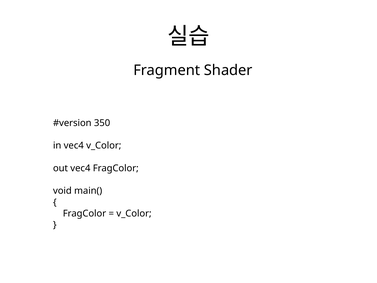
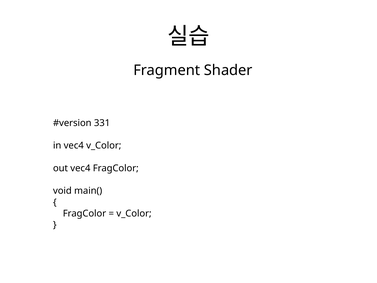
350: 350 -> 331 (102, 123)
